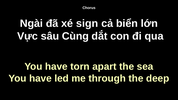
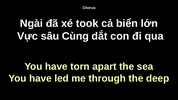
sign: sign -> took (87, 23)
